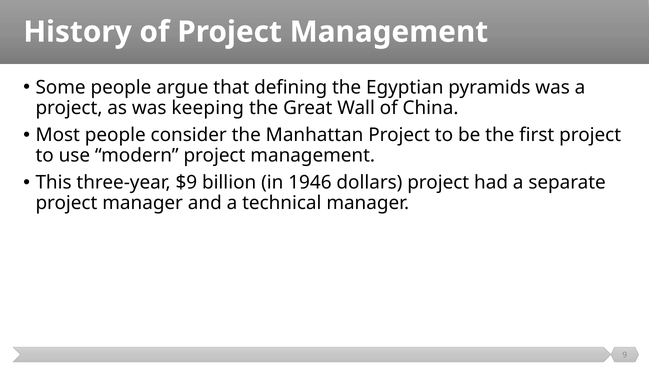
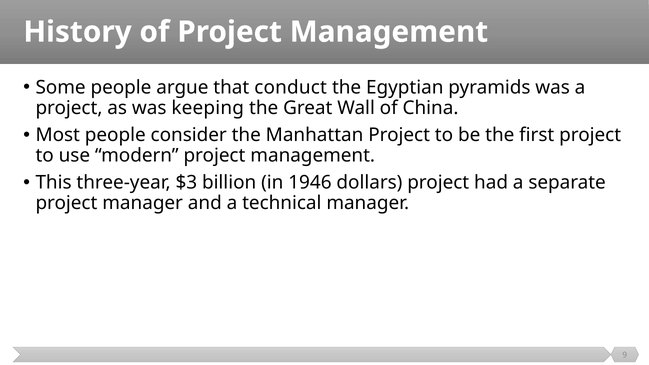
defining: defining -> conduct (291, 87)
$9: $9 -> $3 (186, 183)
